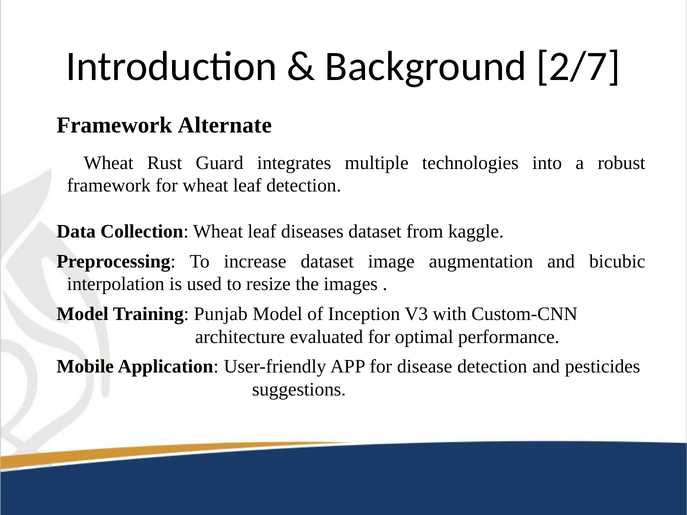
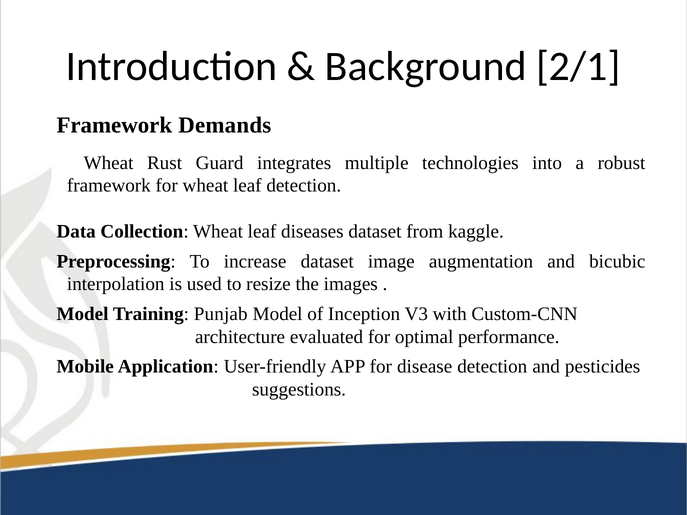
2/7: 2/7 -> 2/1 (578, 67)
Alternate: Alternate -> Demands (225, 125)
